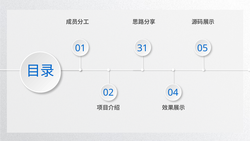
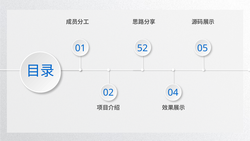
31: 31 -> 52 (142, 48)
